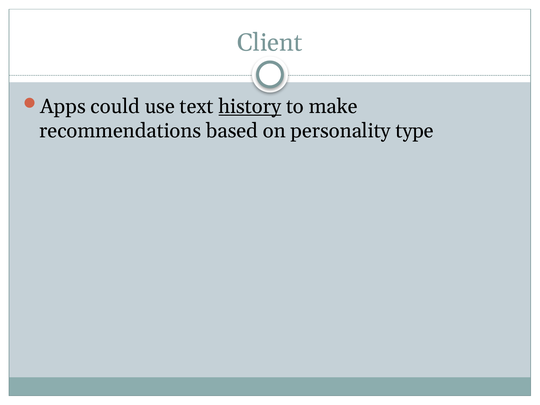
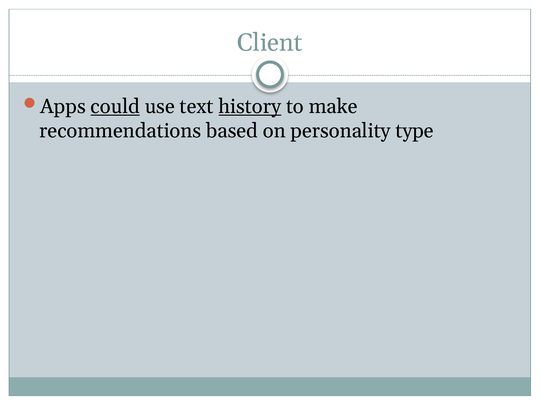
could underline: none -> present (115, 106)
